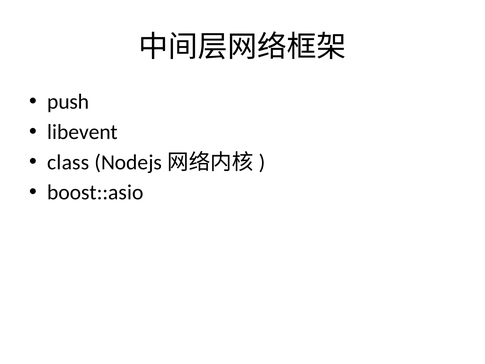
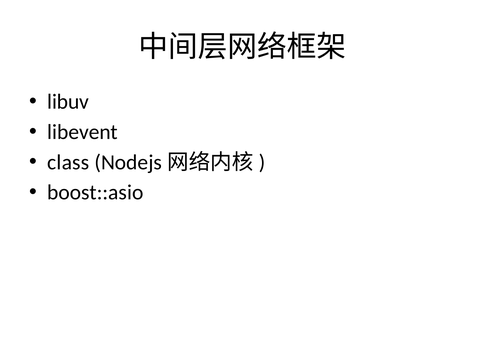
push: push -> libuv (68, 102)
